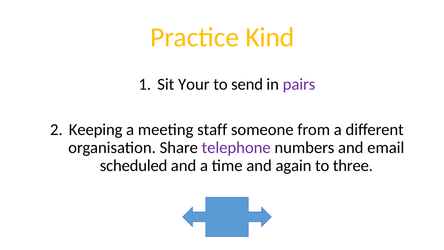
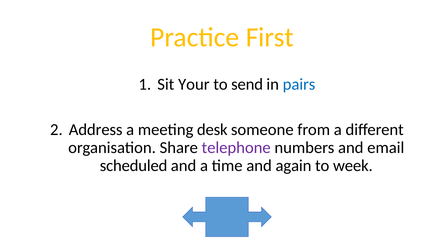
Kind: Kind -> First (270, 37)
pairs colour: purple -> blue (299, 84)
Keeping: Keeping -> Address (96, 129)
staff: staff -> desk (212, 129)
three: three -> week (353, 165)
